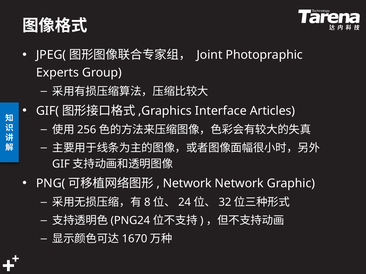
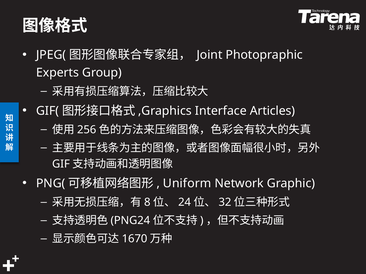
Network: Network -> Uniform (187, 184)
